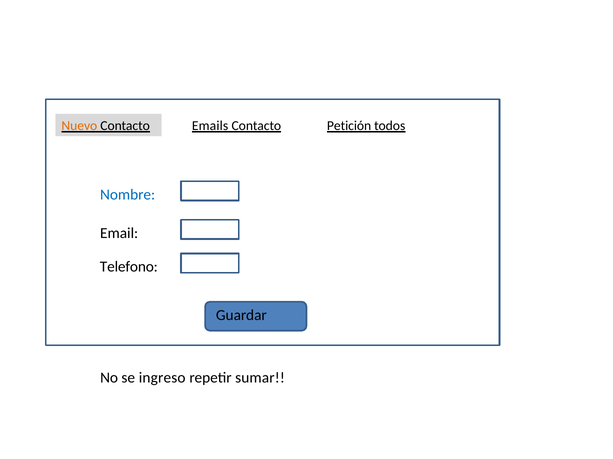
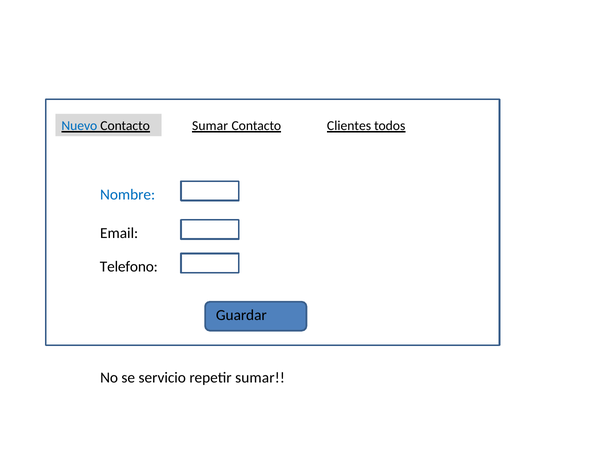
Nuevo colour: orange -> blue (79, 126)
Contacto Emails: Emails -> Sumar (210, 126)
Petición: Petición -> Clientes (349, 126)
ingreso: ingreso -> servicio (162, 378)
